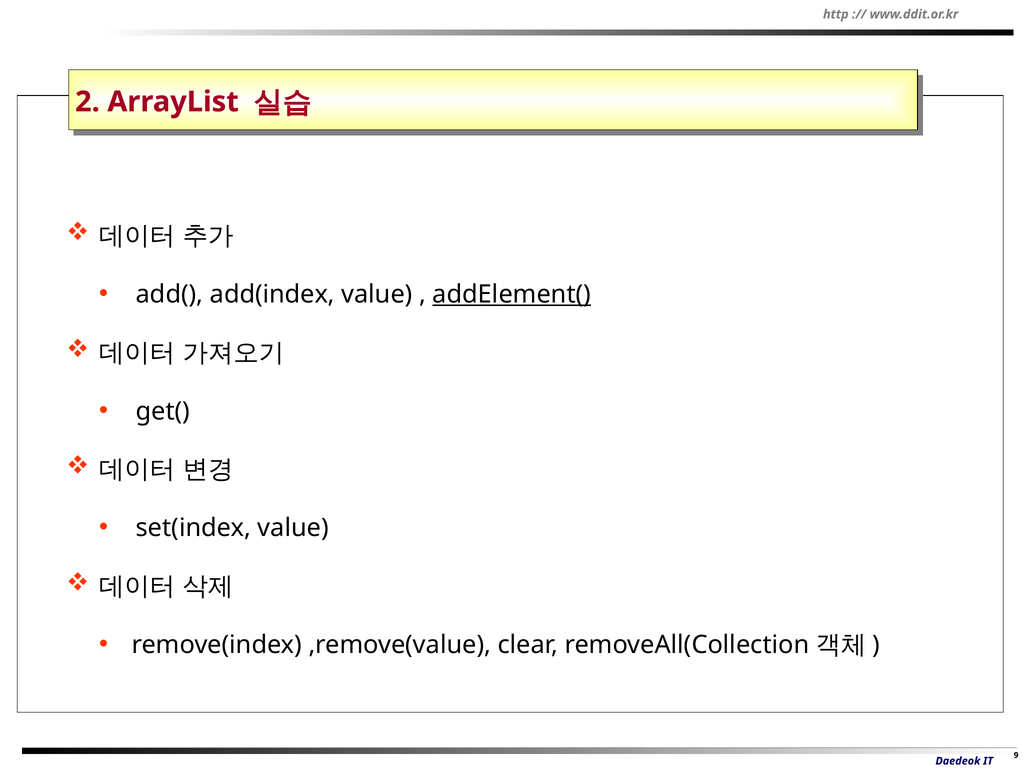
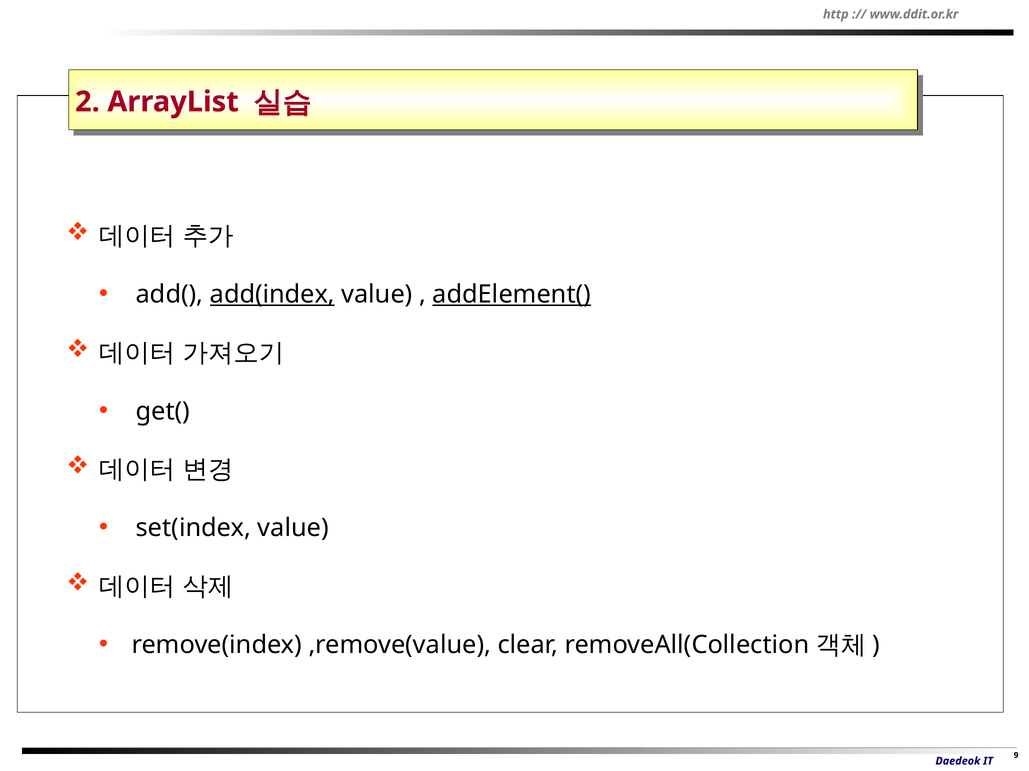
add(index underline: none -> present (272, 295)
